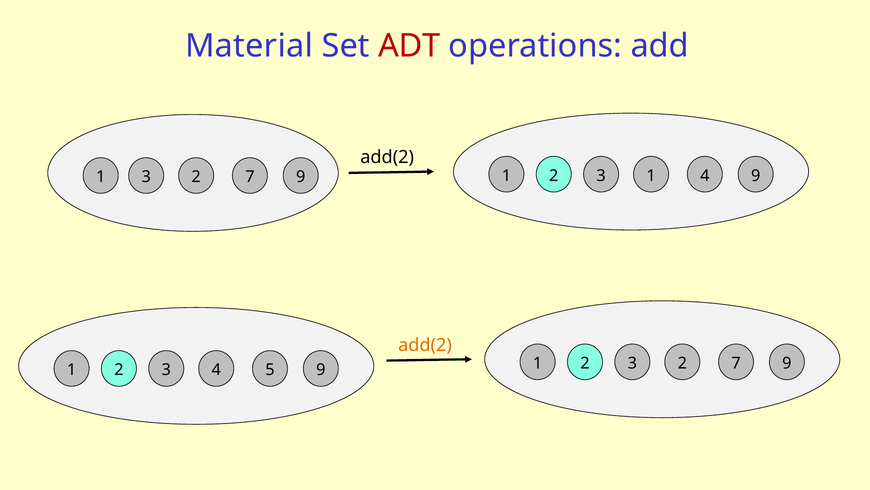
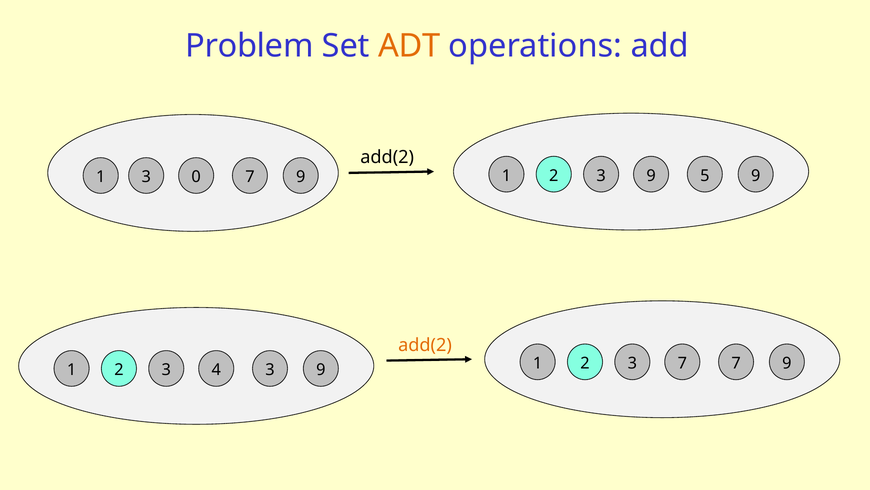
Material: Material -> Problem (249, 46)
ADT colour: red -> orange (409, 46)
1 1: 1 -> 9 (651, 175)
3 4: 4 -> 5 (705, 175)
2: 2 -> 0 (196, 177)
2: 2 -> 7 (682, 363)
3 5: 5 -> 3 (270, 370)
